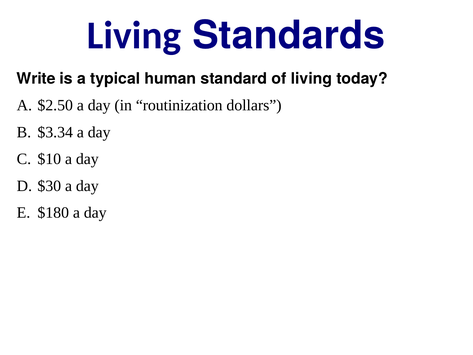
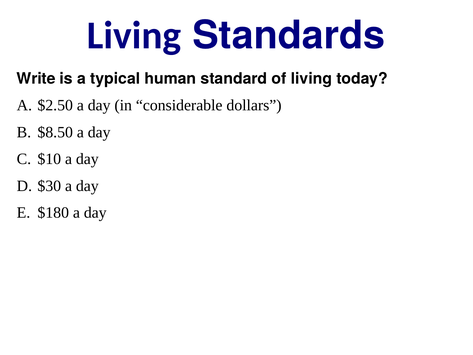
routinization: routinization -> considerable (179, 105)
$3.34: $3.34 -> $8.50 (55, 132)
